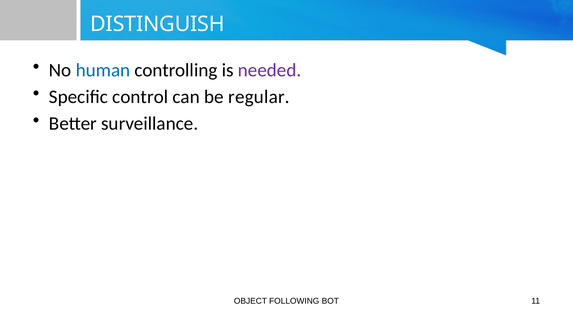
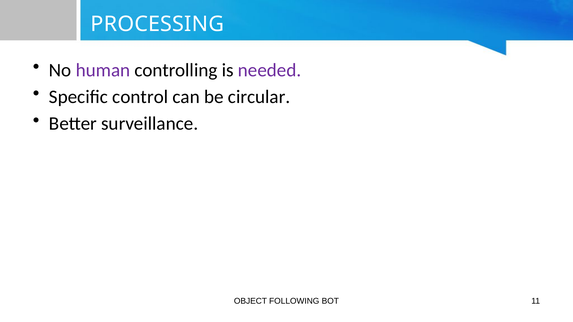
DISTINGUISH: DISTINGUISH -> PROCESSING (157, 24)
human colour: blue -> purple (103, 70)
regular: regular -> circular (259, 97)
